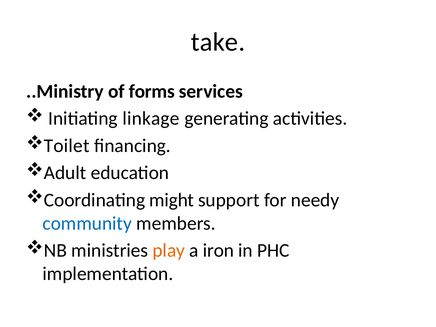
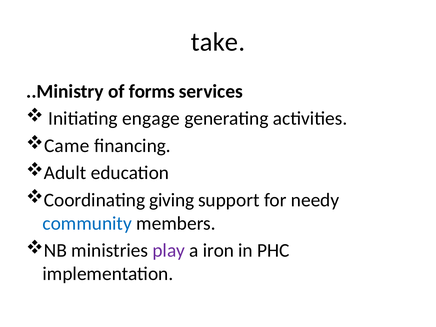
linkage: linkage -> engage (151, 119)
Toilet: Toilet -> Came (67, 146)
might: might -> giving (172, 200)
play colour: orange -> purple (169, 250)
